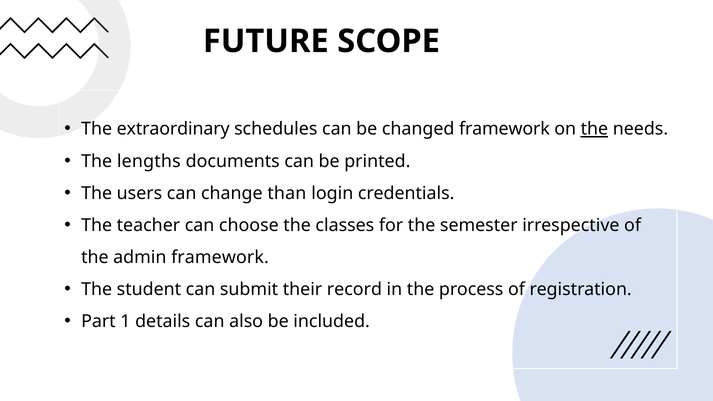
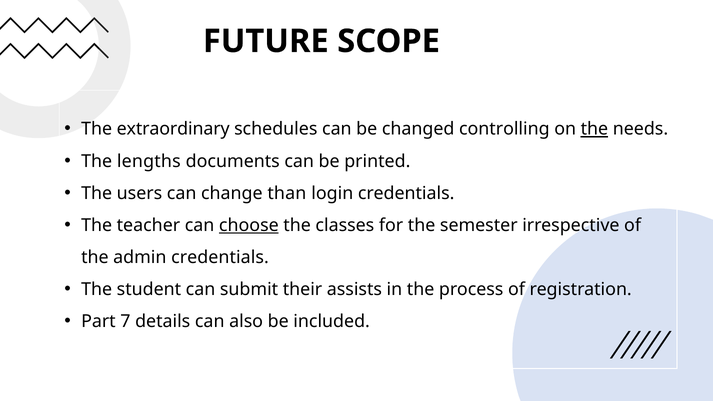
changed framework: framework -> controlling (504, 129)
choose underline: none -> present (249, 225)
admin framework: framework -> credentials (220, 257)
record: record -> assists (354, 290)
1: 1 -> 7 (125, 322)
